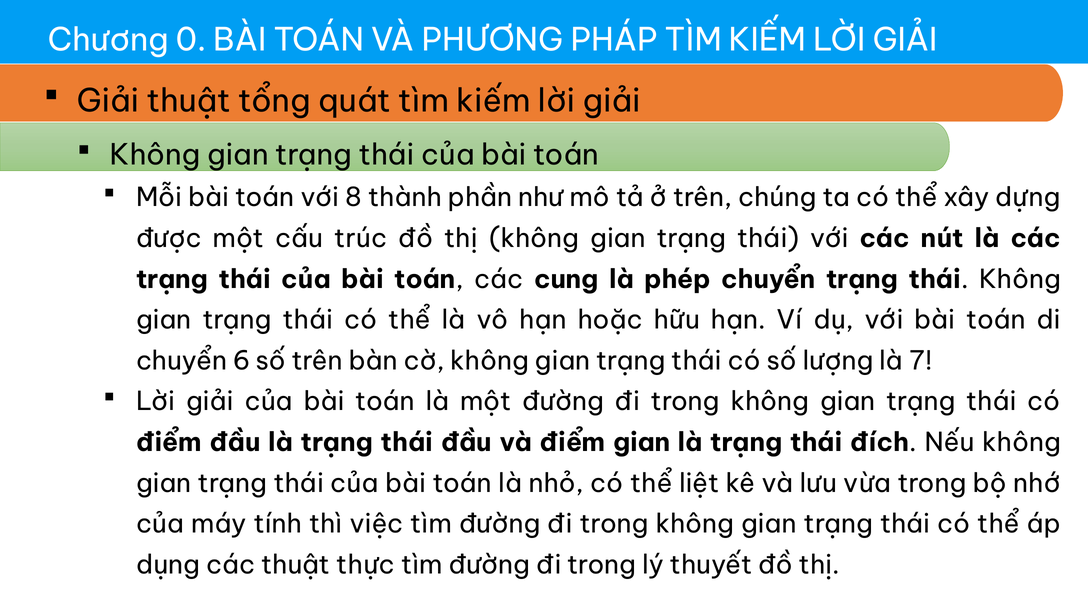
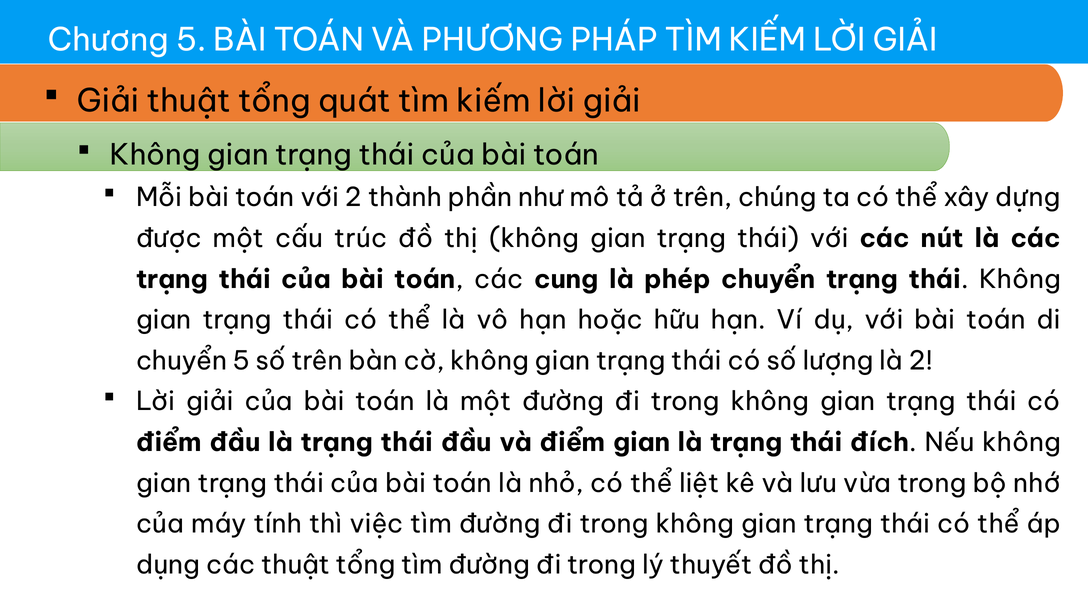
Chương 0: 0 -> 5 (191, 40)
với 8: 8 -> 2 (353, 198)
chuyển 6: 6 -> 5 (242, 361)
là 7: 7 -> 2 (921, 361)
các thuật thực: thực -> tổng (366, 565)
